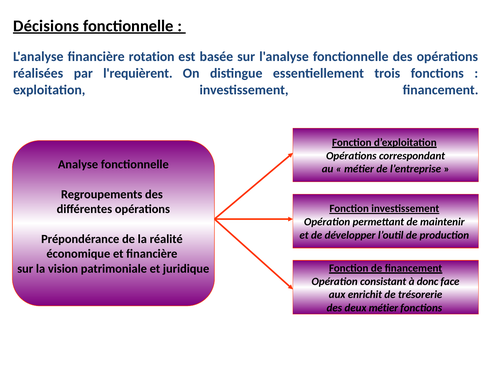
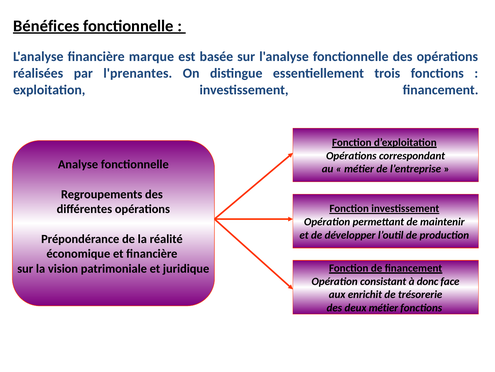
Décisions: Décisions -> Bénéfices (46, 26)
rotation: rotation -> marque (151, 57)
l'requièrent: l'requièrent -> l'prenantes (138, 73)
